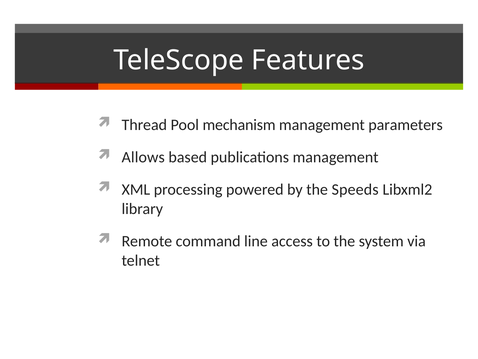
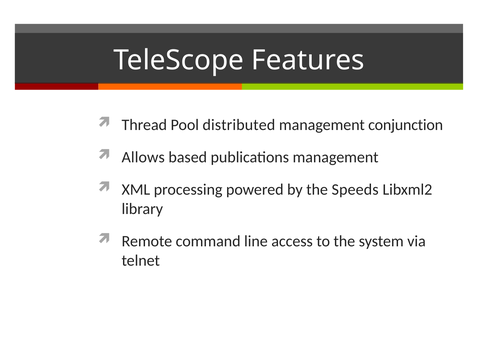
mechanism: mechanism -> distributed (239, 125)
parameters: parameters -> conjunction (406, 125)
